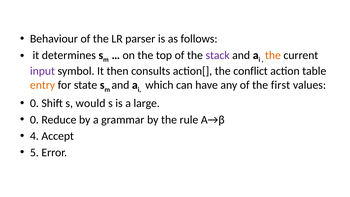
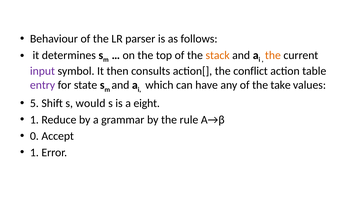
stack colour: purple -> orange (218, 55)
entry colour: orange -> purple (43, 85)
first: first -> take (281, 85)
0: 0 -> 5 (34, 103)
large: large -> eight (147, 103)
0: 0 -> 1 (34, 120)
4: 4 -> 0 (34, 136)
5: 5 -> 1 (34, 152)
